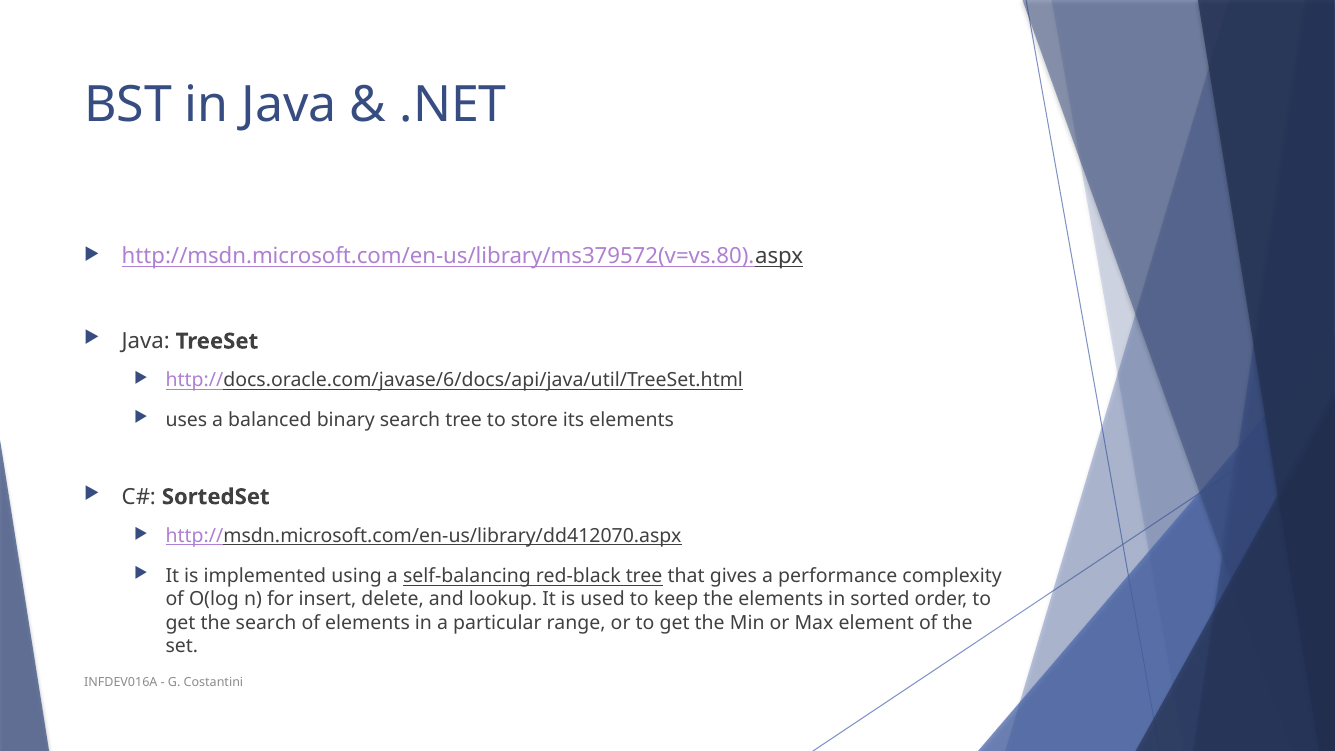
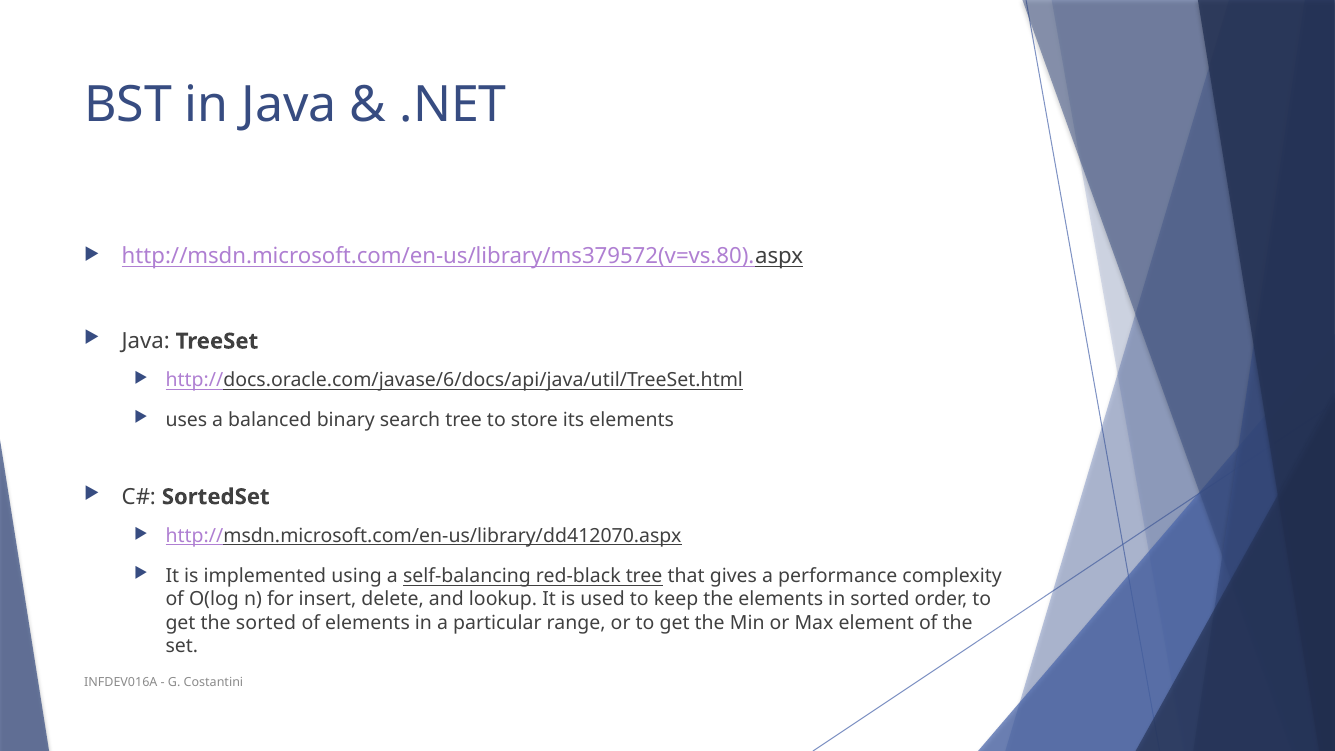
the search: search -> sorted (266, 623)
